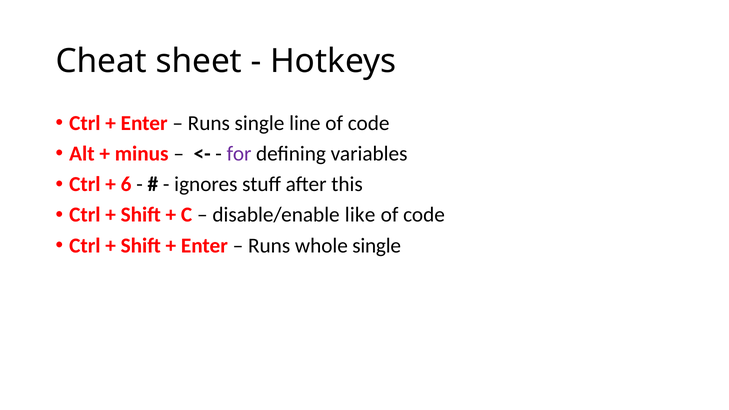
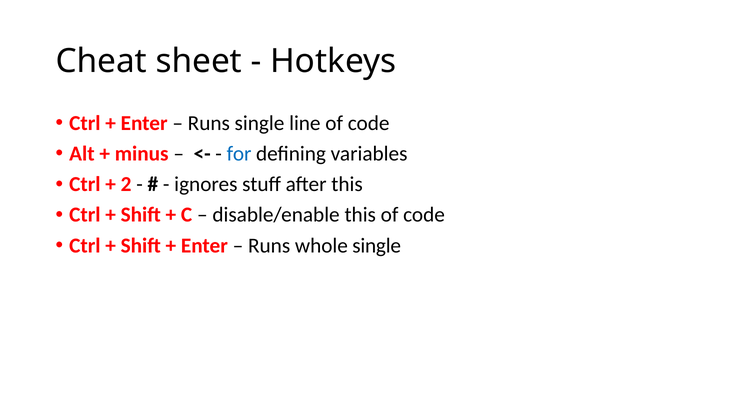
for colour: purple -> blue (239, 154)
6: 6 -> 2 (126, 184)
disable/enable like: like -> this (360, 215)
